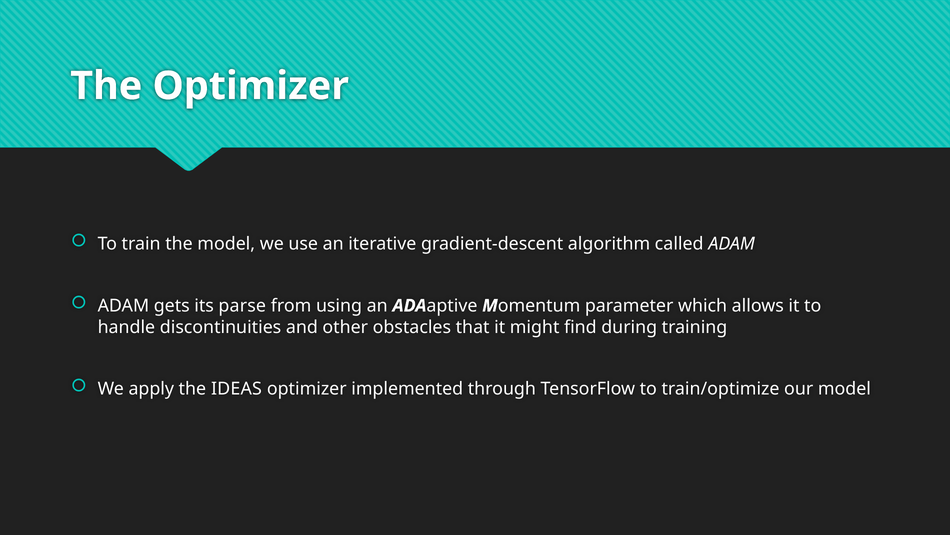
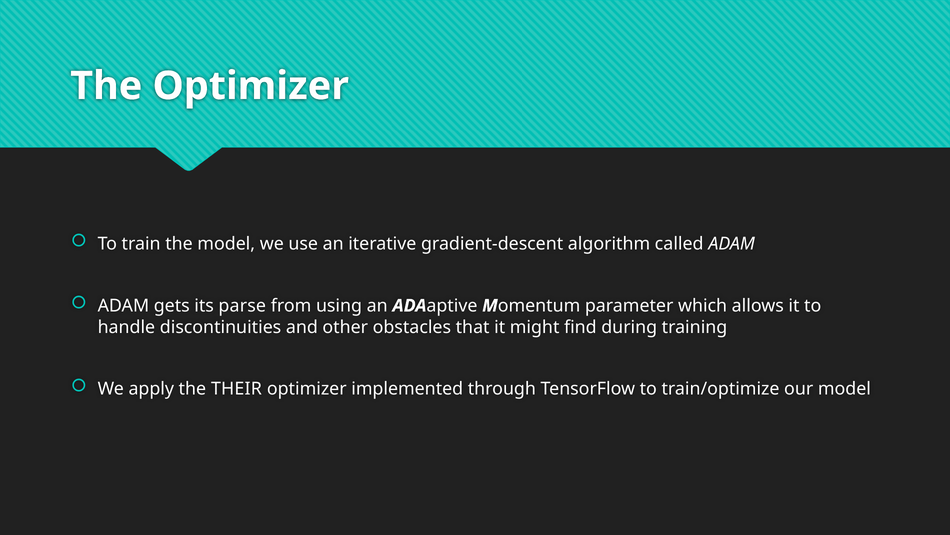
IDEAS: IDEAS -> THEIR (236, 389)
